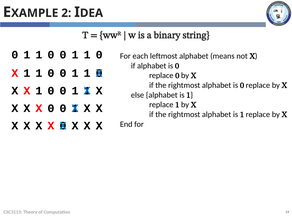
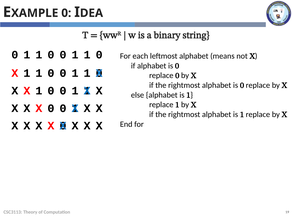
2: 2 -> 0 (66, 13)
